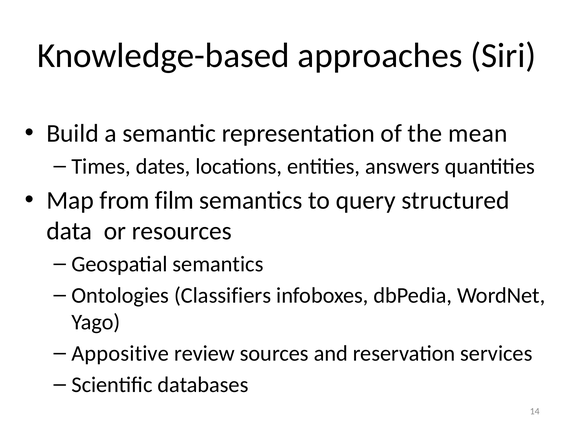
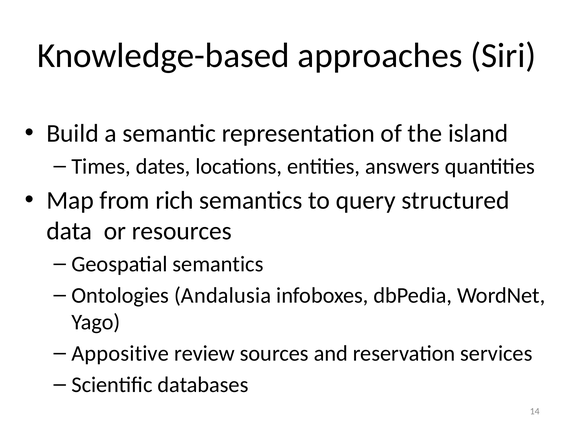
mean: mean -> island (478, 133)
film: film -> rich (174, 200)
Classifiers: Classifiers -> Andalusia (223, 295)
